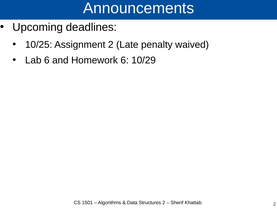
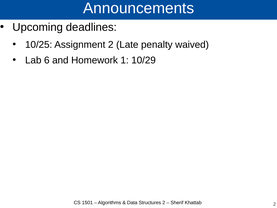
Homework 6: 6 -> 1 (125, 60)
